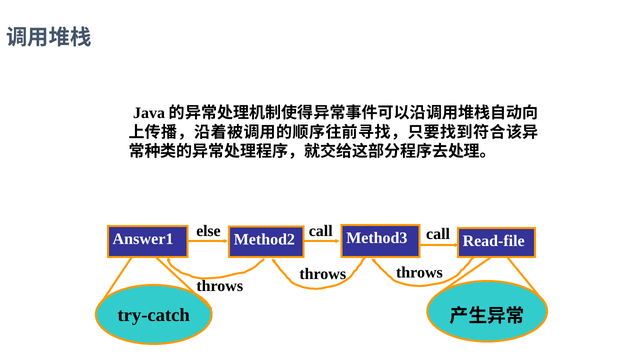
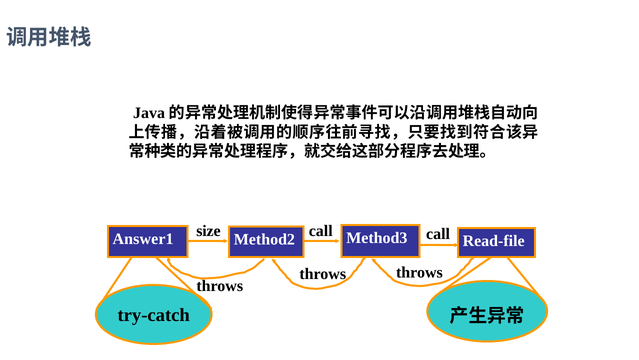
else: else -> size (208, 231)
